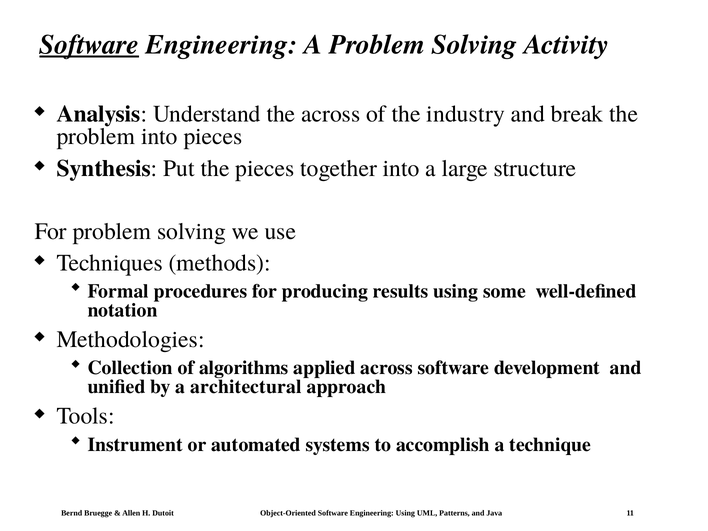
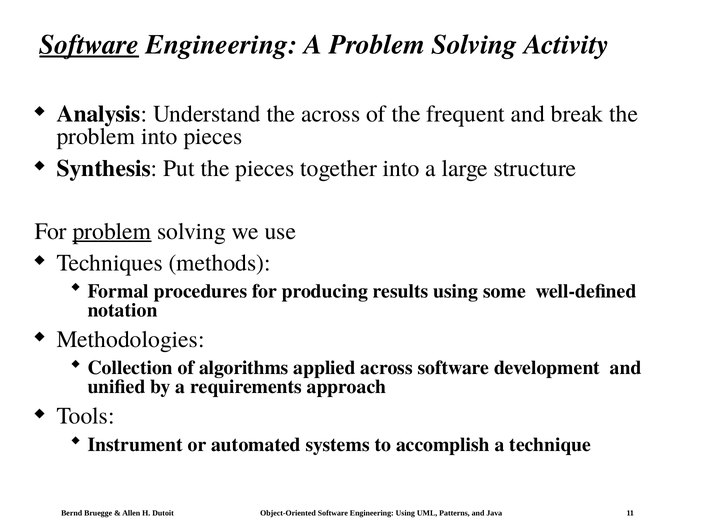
industry: industry -> frequent (466, 114)
problem underline: none -> present (112, 231)
architectural: architectural -> requirements (246, 387)
